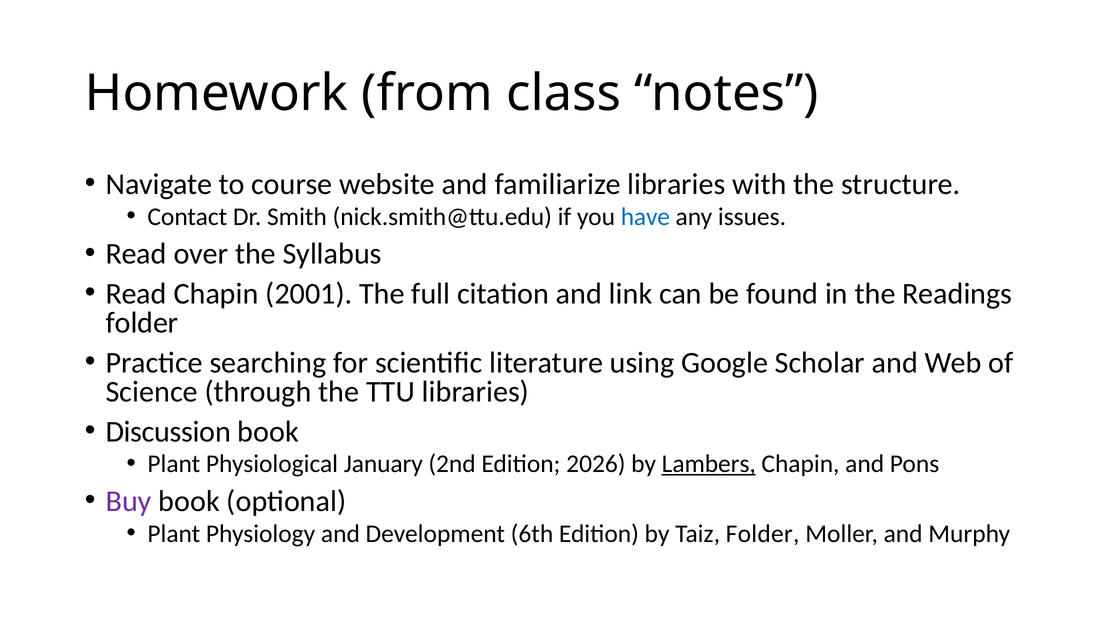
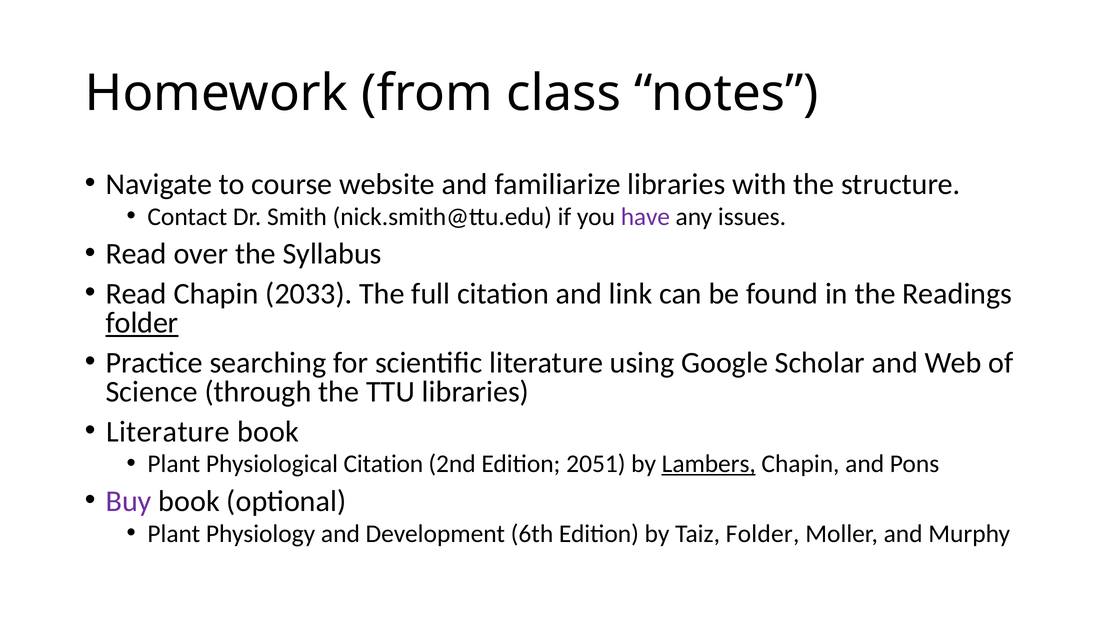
have colour: blue -> purple (645, 217)
2001: 2001 -> 2033 (309, 294)
folder underline: none -> present (142, 323)
Discussion: Discussion -> Literature (168, 432)
Physiological January: January -> Citation (383, 464)
2026: 2026 -> 2051 (596, 464)
